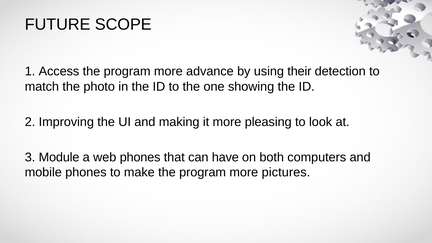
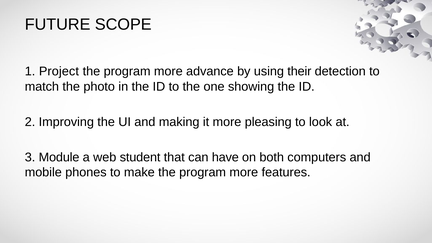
Access: Access -> Project (59, 71)
web phones: phones -> student (140, 157)
pictures: pictures -> features (286, 172)
